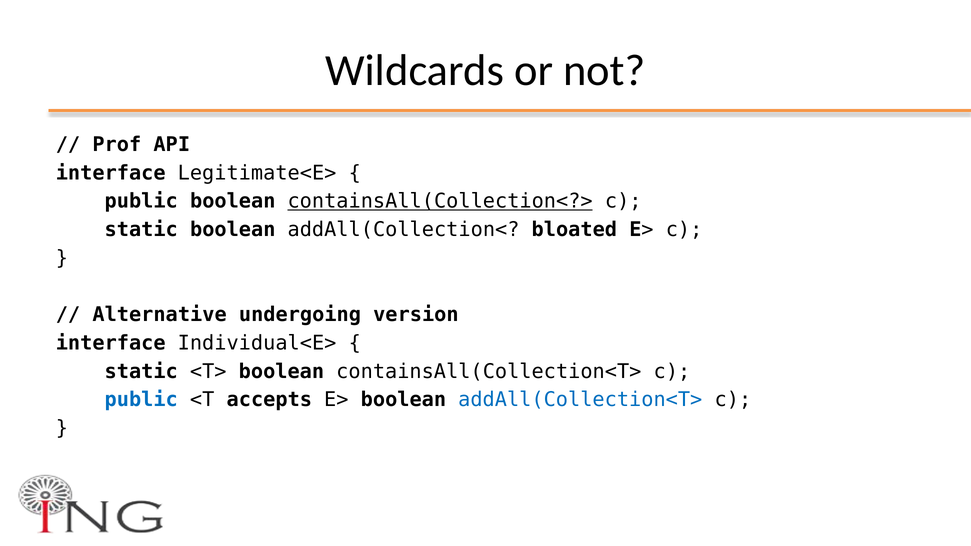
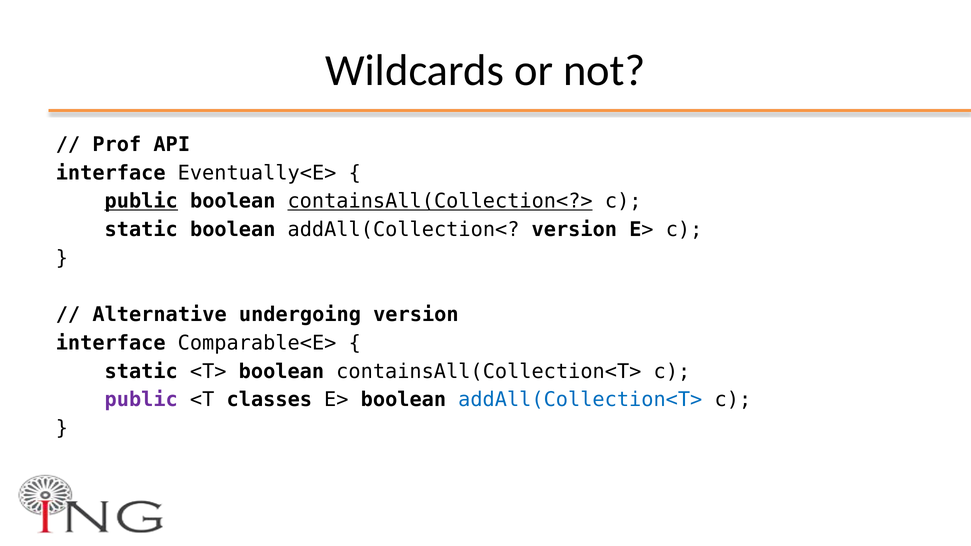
Legitimate<E>: Legitimate<E> -> Eventually<E> (257, 173)
public underline: none -> present (141, 201)
addAll(Collection< bloated: bloated -> version (574, 230)
Individual<E>: Individual<E> -> Comparable<E> (257, 343)
public colour: blue -> purple (141, 400)
accepts: accepts -> classes (269, 400)
